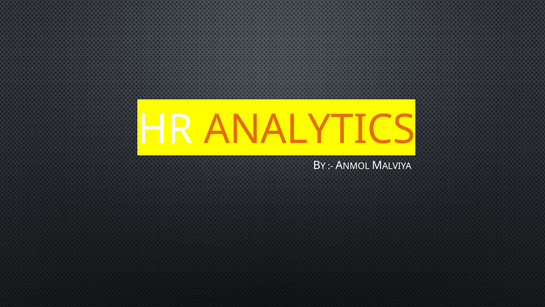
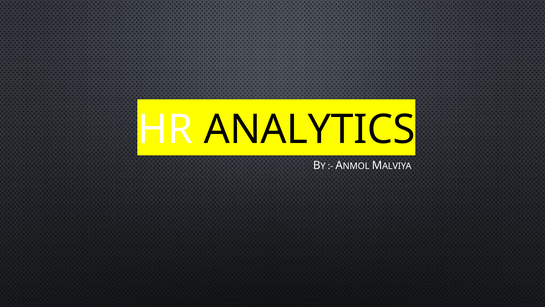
ANALYTICS colour: orange -> black (309, 130)
